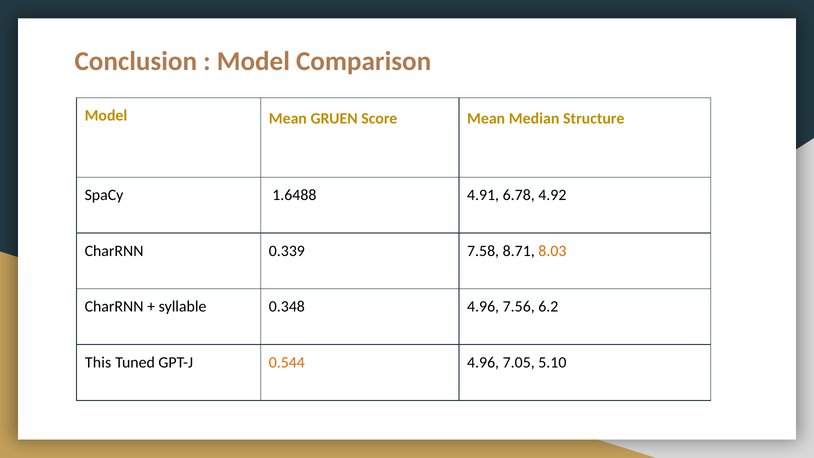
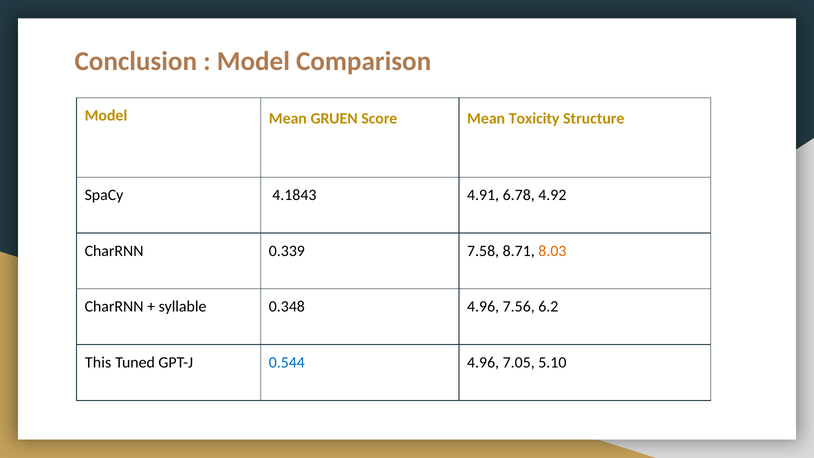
Median: Median -> Toxicity (534, 119)
1.6488: 1.6488 -> 4.1843 (294, 195)
0.544 colour: orange -> blue (287, 362)
